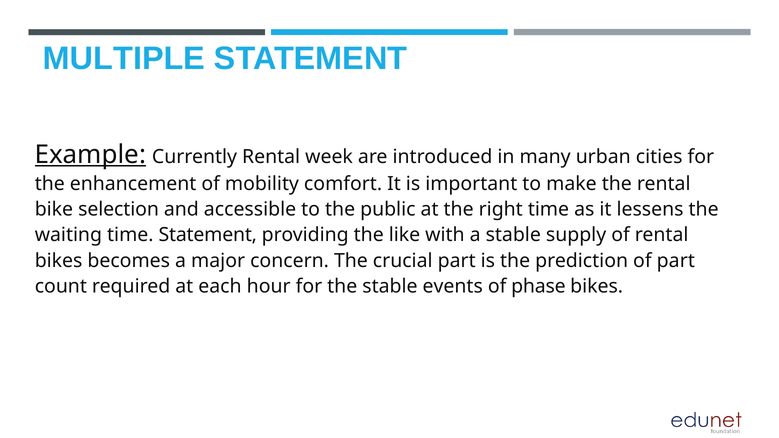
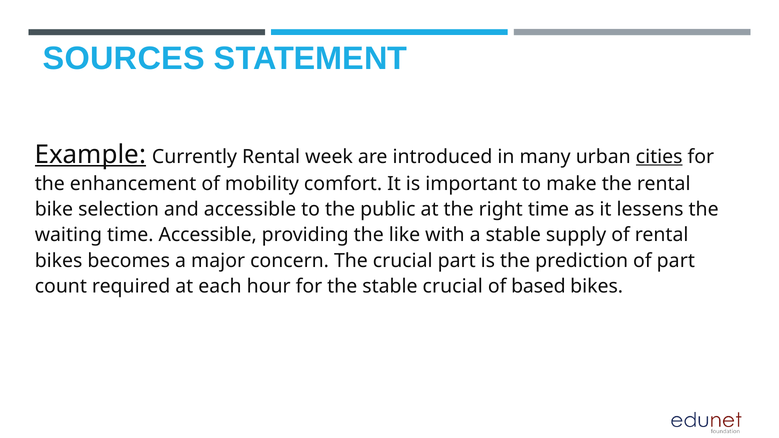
MULTIPLE: MULTIPLE -> SOURCES (124, 59)
cities underline: none -> present (659, 157)
time Statement: Statement -> Accessible (208, 235)
stable events: events -> crucial (453, 286)
phase: phase -> based (538, 286)
